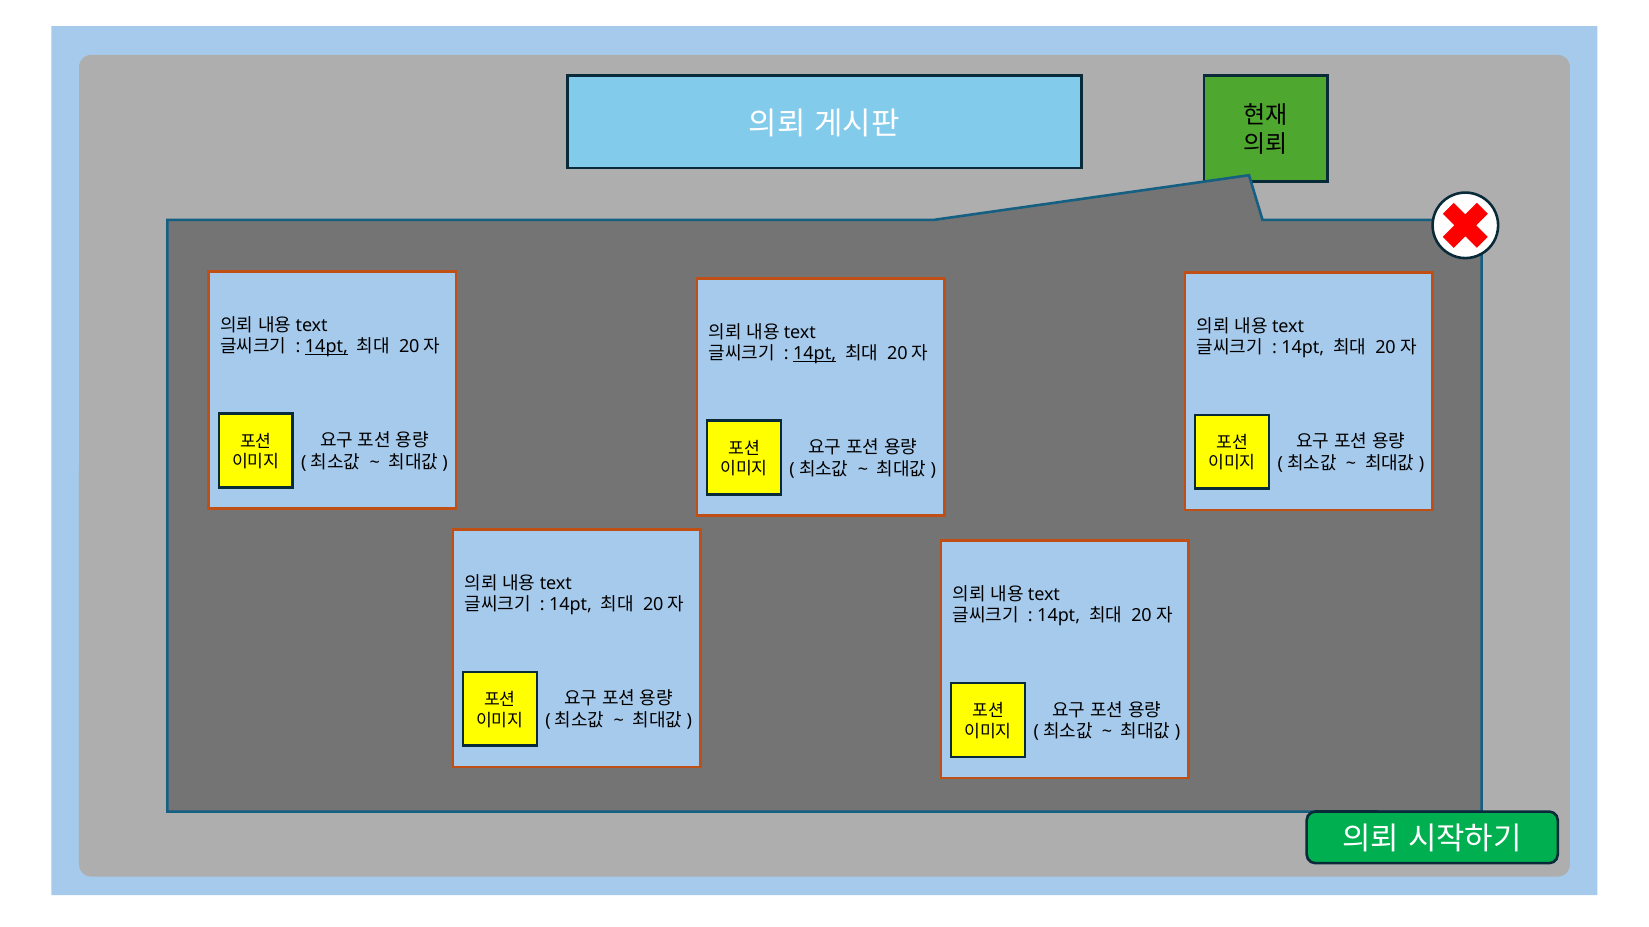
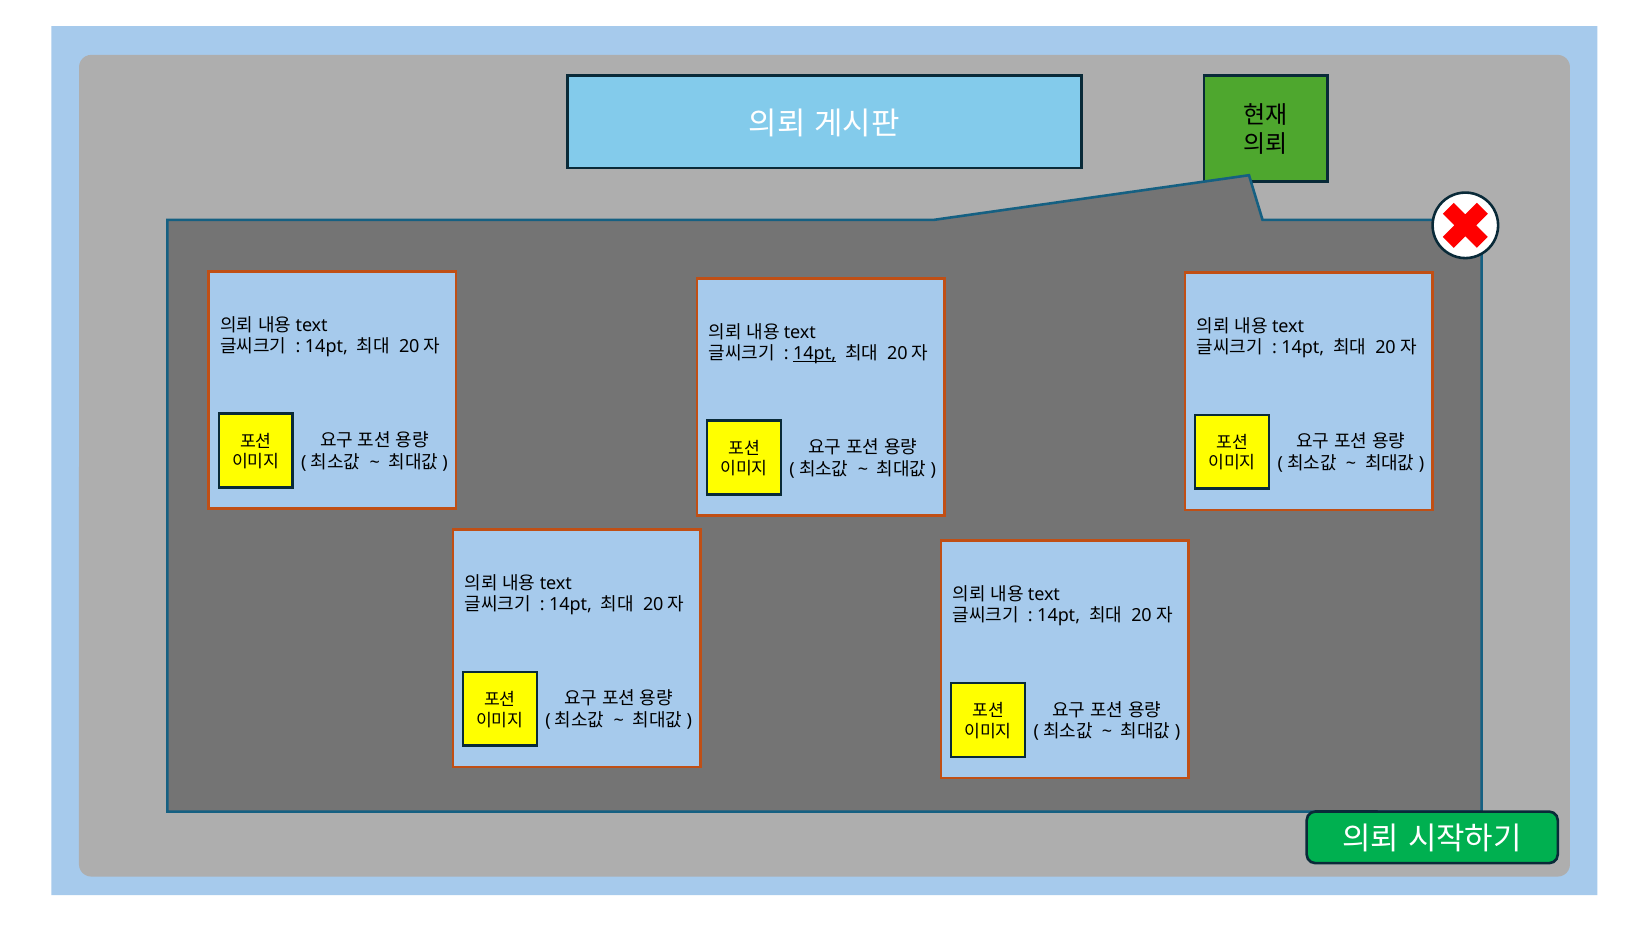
14pt underline: present -> none (326, 347)
